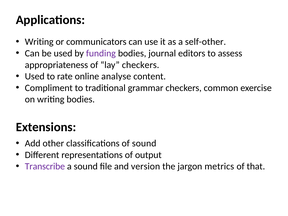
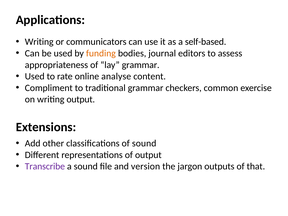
self-other: self-other -> self-based (206, 42)
funding colour: purple -> orange (101, 53)
lay checkers: checkers -> grammar (141, 65)
writing bodies: bodies -> output (81, 99)
metrics: metrics -> outputs (219, 166)
